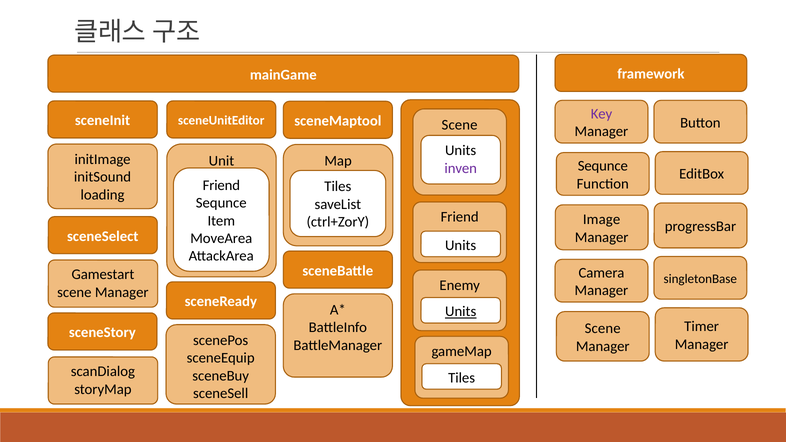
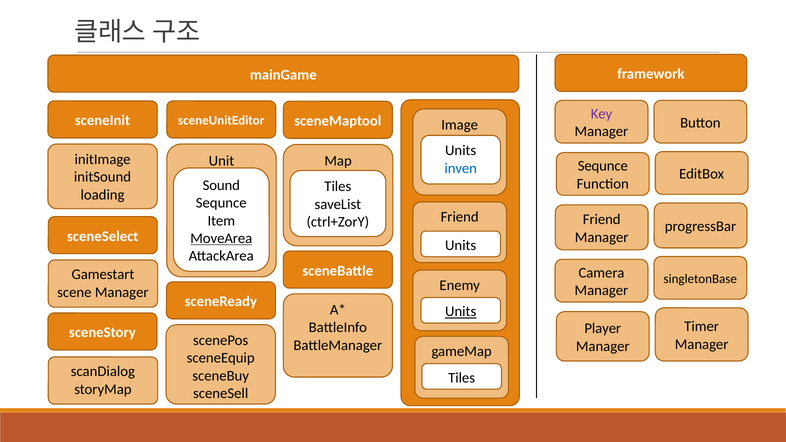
Scene: Scene -> Image (460, 125)
inven colour: purple -> blue (461, 168)
Friend: Friend -> Sound (221, 185)
Image: Image -> Friend (602, 220)
MoveArea underline: none -> present (221, 238)
Scene: Scene -> Player (603, 329)
